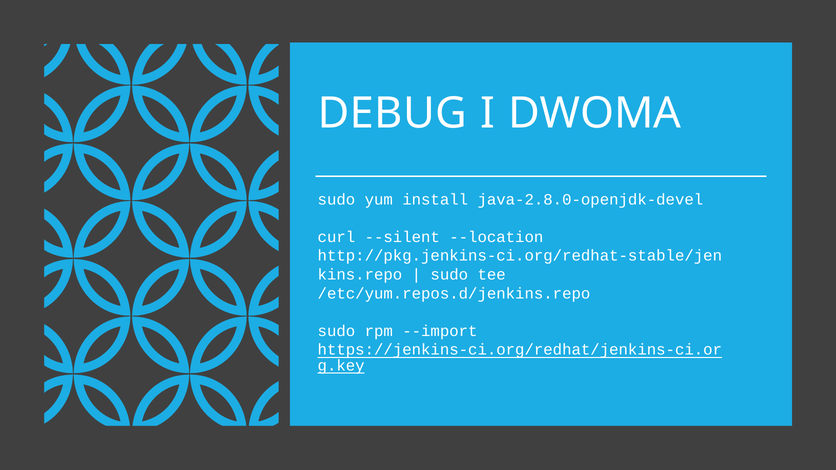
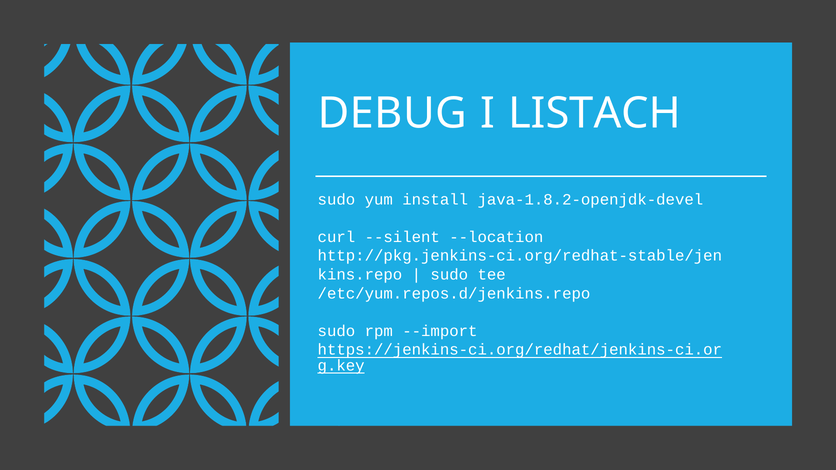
DWOMA: DWOMA -> LISTACH (595, 113)
java-2.8.0-openjdk-devel: java-2.8.0-openjdk-devel -> java-1.8.2-openjdk-devel (590, 199)
